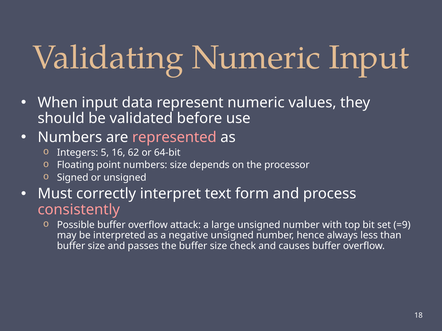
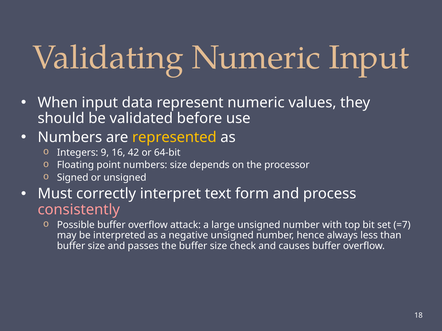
represented colour: pink -> yellow (174, 137)
5: 5 -> 9 (105, 153)
62: 62 -> 42 (133, 153)
=9: =9 -> =7 (402, 225)
